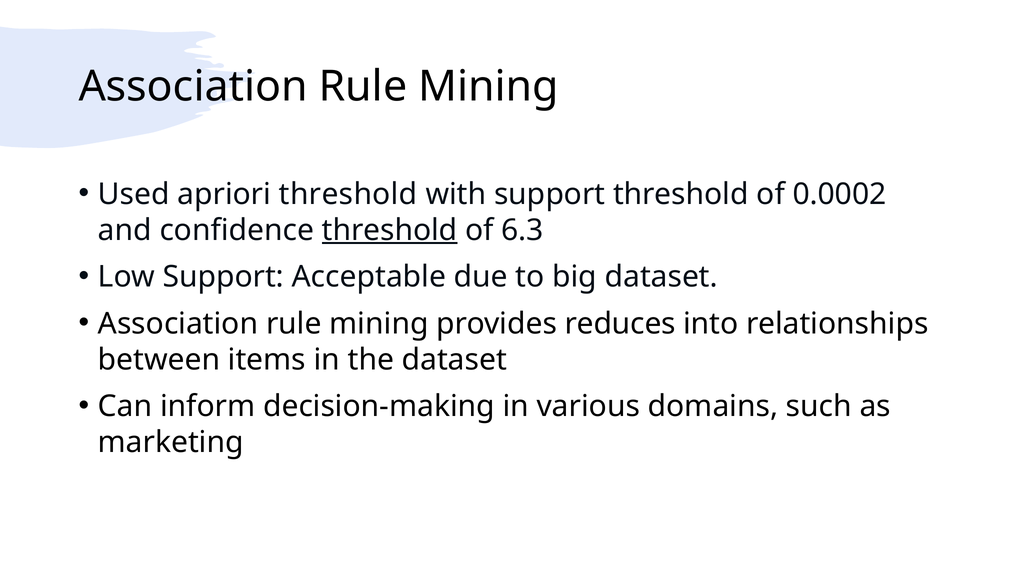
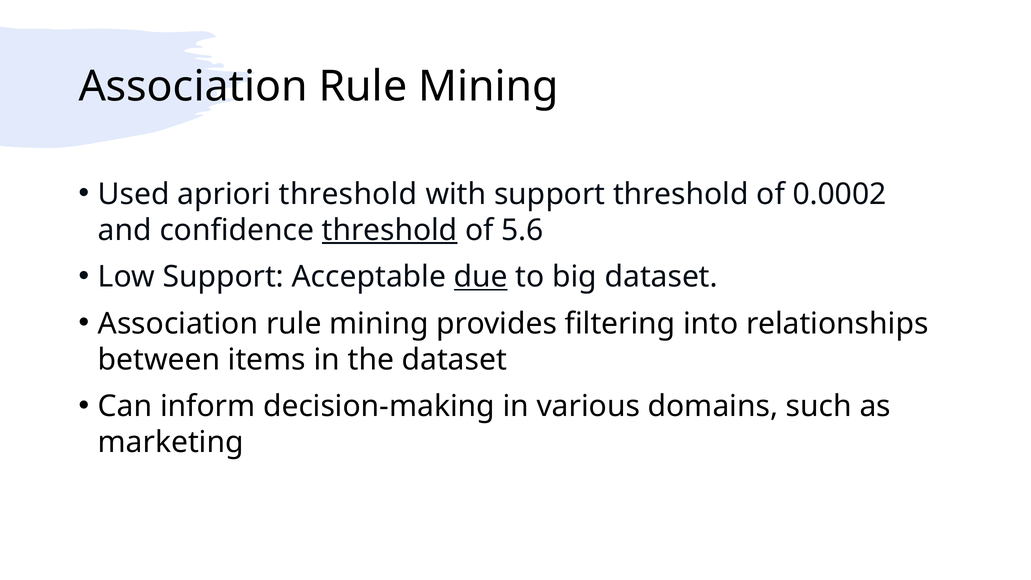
6.3: 6.3 -> 5.6 (523, 230)
due underline: none -> present (481, 277)
reduces: reduces -> filtering (620, 324)
